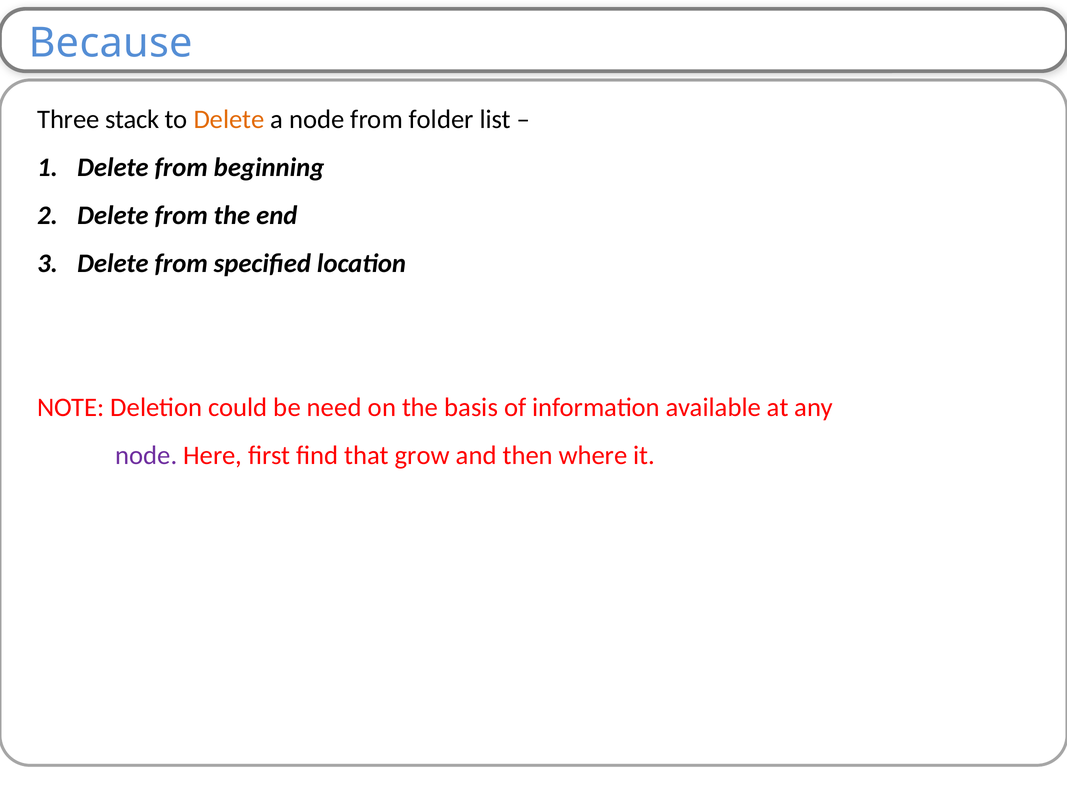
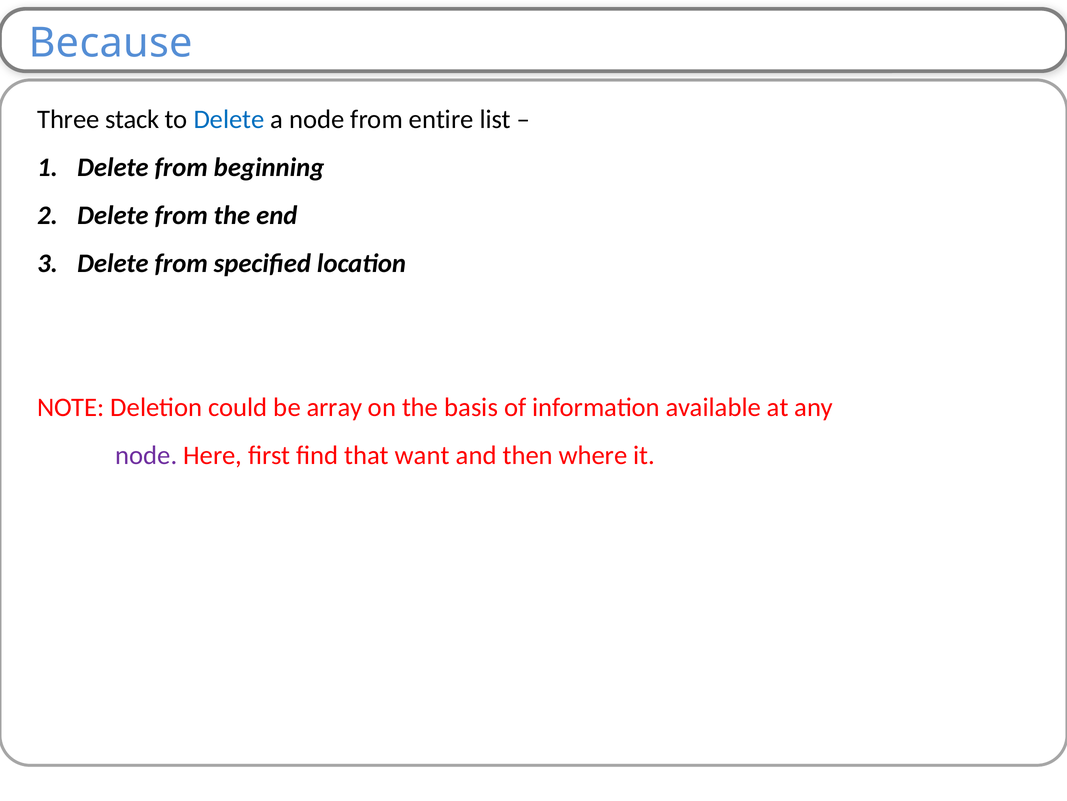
Delete colour: orange -> blue (229, 119)
folder: folder -> entire (441, 119)
need: need -> array (334, 407)
grow: grow -> want (422, 455)
